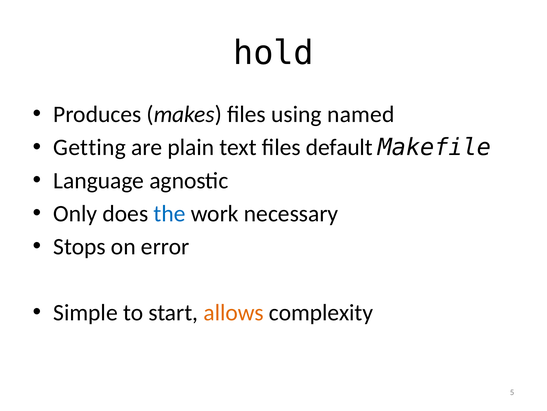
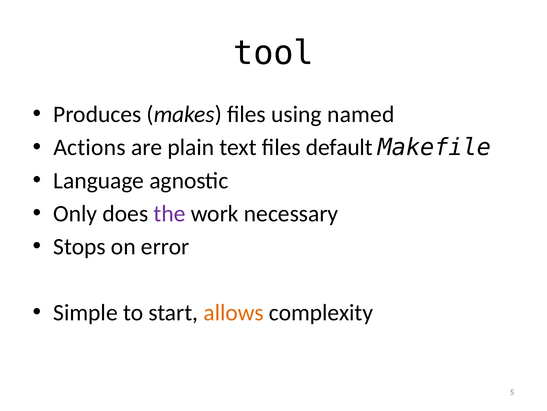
hold: hold -> tool (273, 53)
Getting: Getting -> Actions (90, 147)
the colour: blue -> purple (169, 213)
